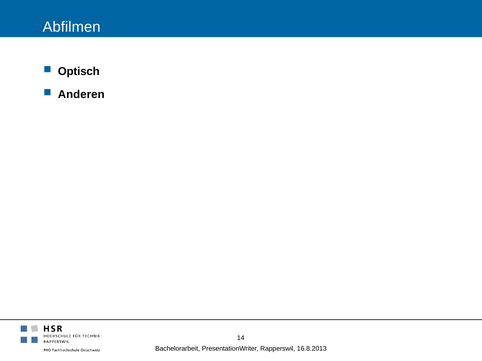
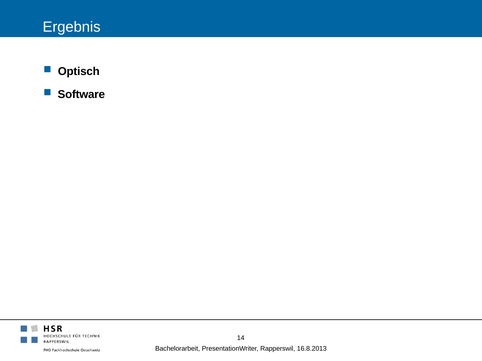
Abfilmen: Abfilmen -> Ergebnis (72, 27)
Anderen: Anderen -> Software (81, 95)
